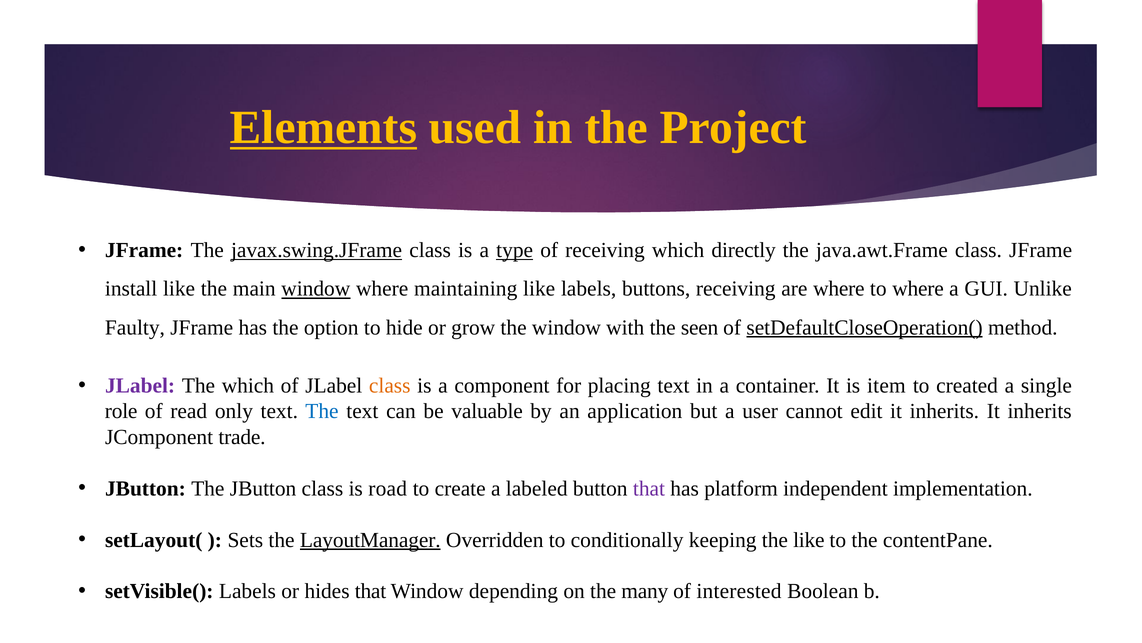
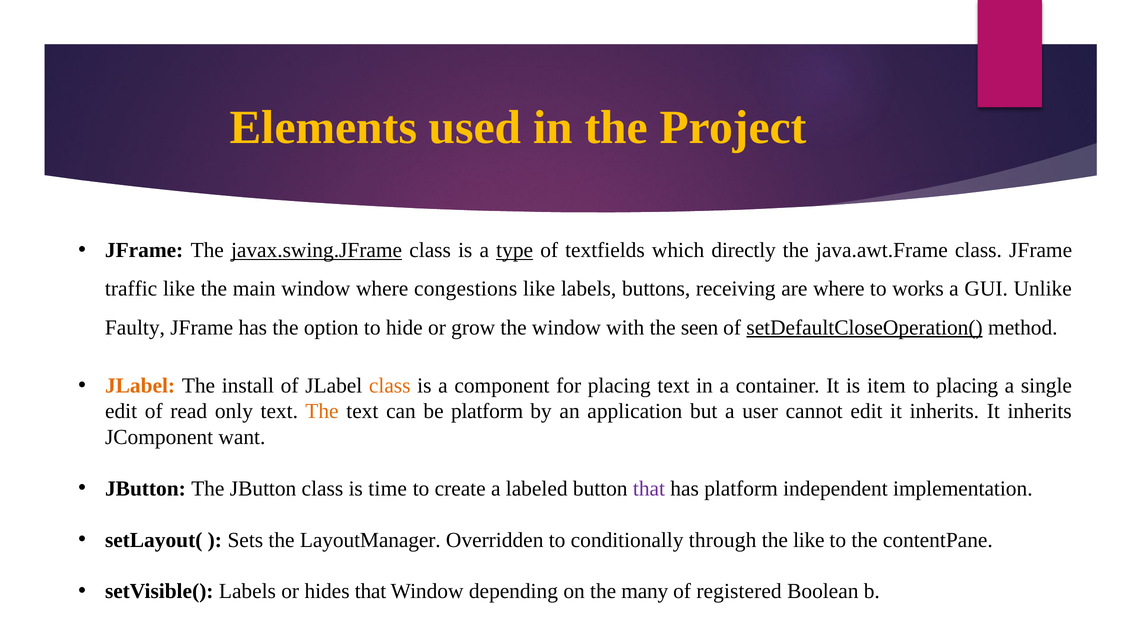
Elements underline: present -> none (323, 128)
of receiving: receiving -> textfields (605, 250)
install: install -> traffic (131, 289)
window underline: present -> none (316, 289)
maintaining: maintaining -> congestions (466, 289)
to where: where -> works (918, 289)
JLabel colour: purple -> orange (140, 385)
The which: which -> install (248, 385)
to created: created -> placing (967, 385)
role: role -> edit (121, 411)
The colour: blue -> orange (322, 411)
be valuable: valuable -> platform (487, 411)
trade: trade -> want (242, 437)
road: road -> time (388, 488)
LayoutManager underline: present -> none (370, 539)
keeping: keeping -> through (723, 539)
interested: interested -> registered (739, 591)
